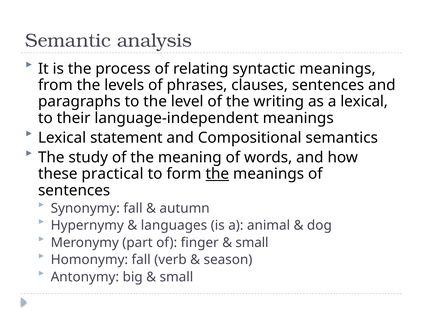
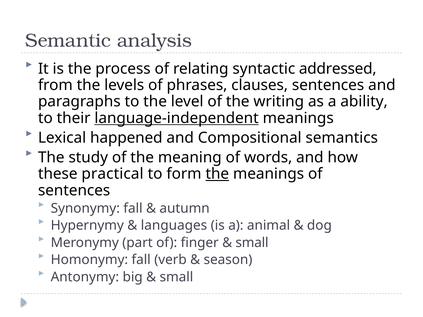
syntactic meanings: meanings -> addressed (338, 69)
a lexical: lexical -> ability (364, 102)
language-independent underline: none -> present (177, 118)
statement: statement -> happened (126, 138)
